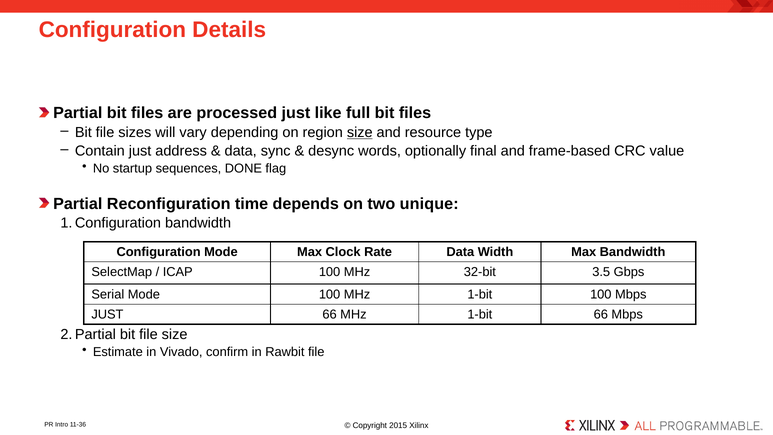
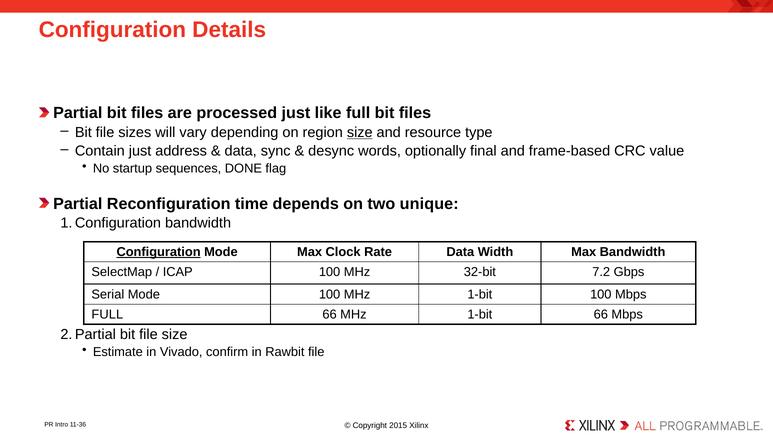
Configuration underline: none -> present (159, 252)
3.5: 3.5 -> 7.2 (601, 272)
JUST: JUST -> FULL (107, 314)
